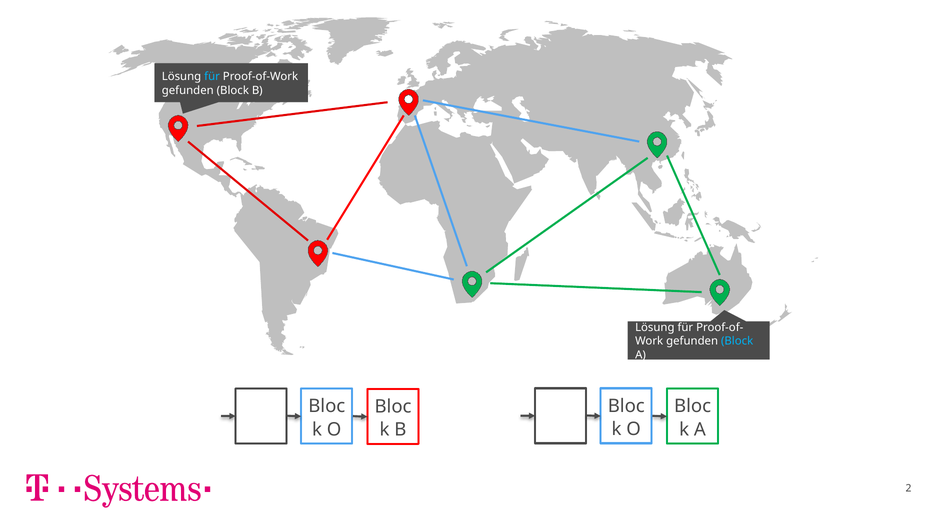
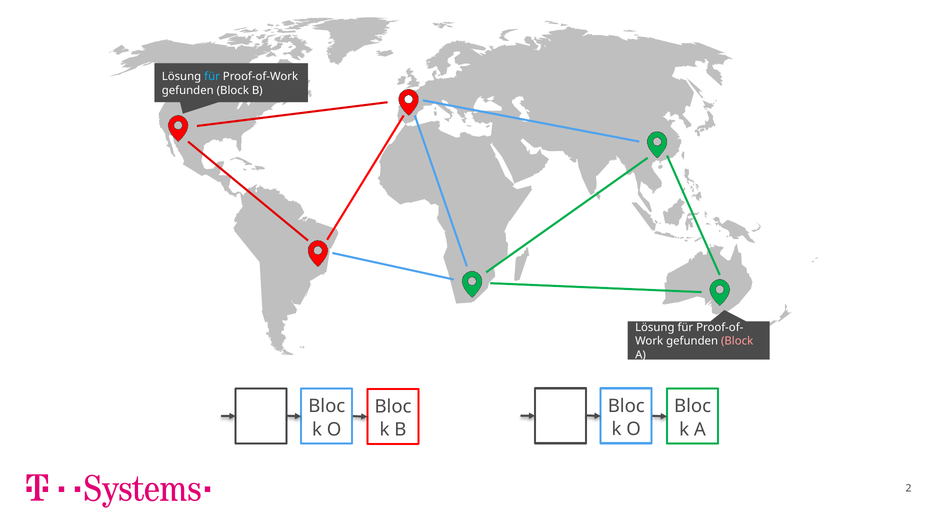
Block colour: light blue -> pink (737, 342)
